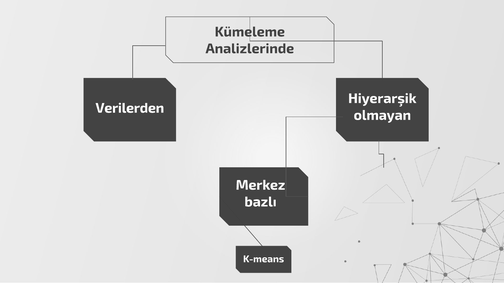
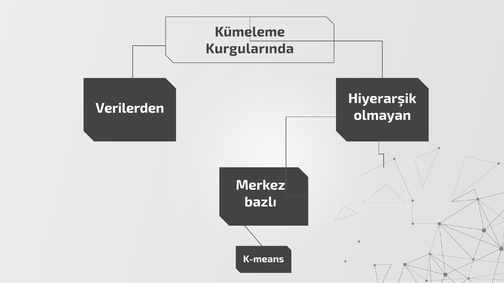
Analizlerinde: Analizlerinde -> Kurgularında (250, 49)
